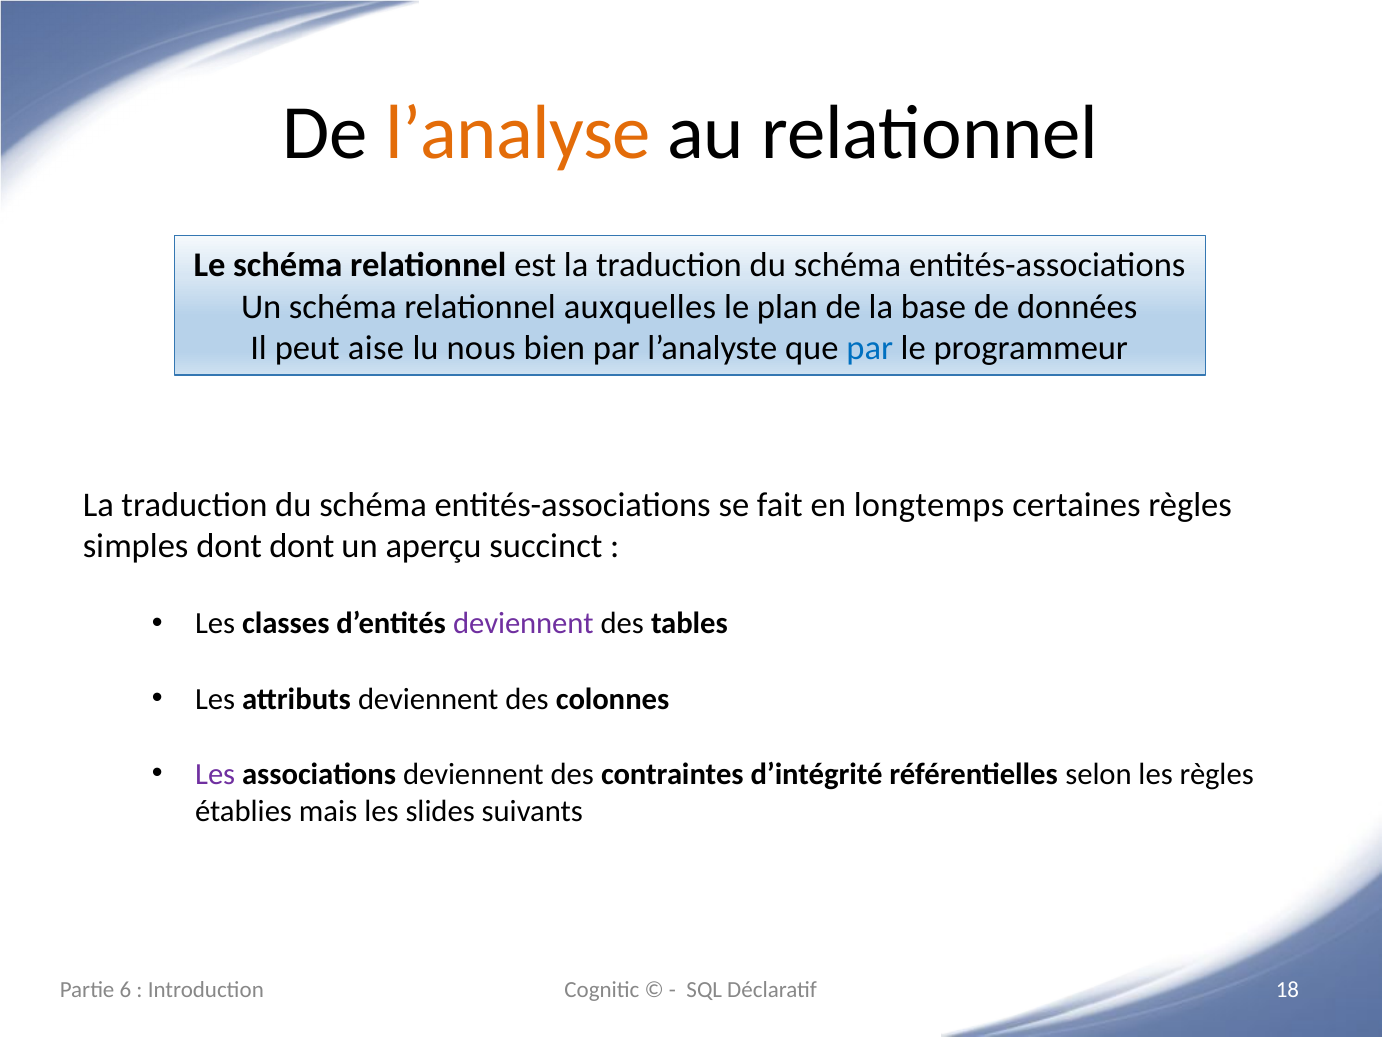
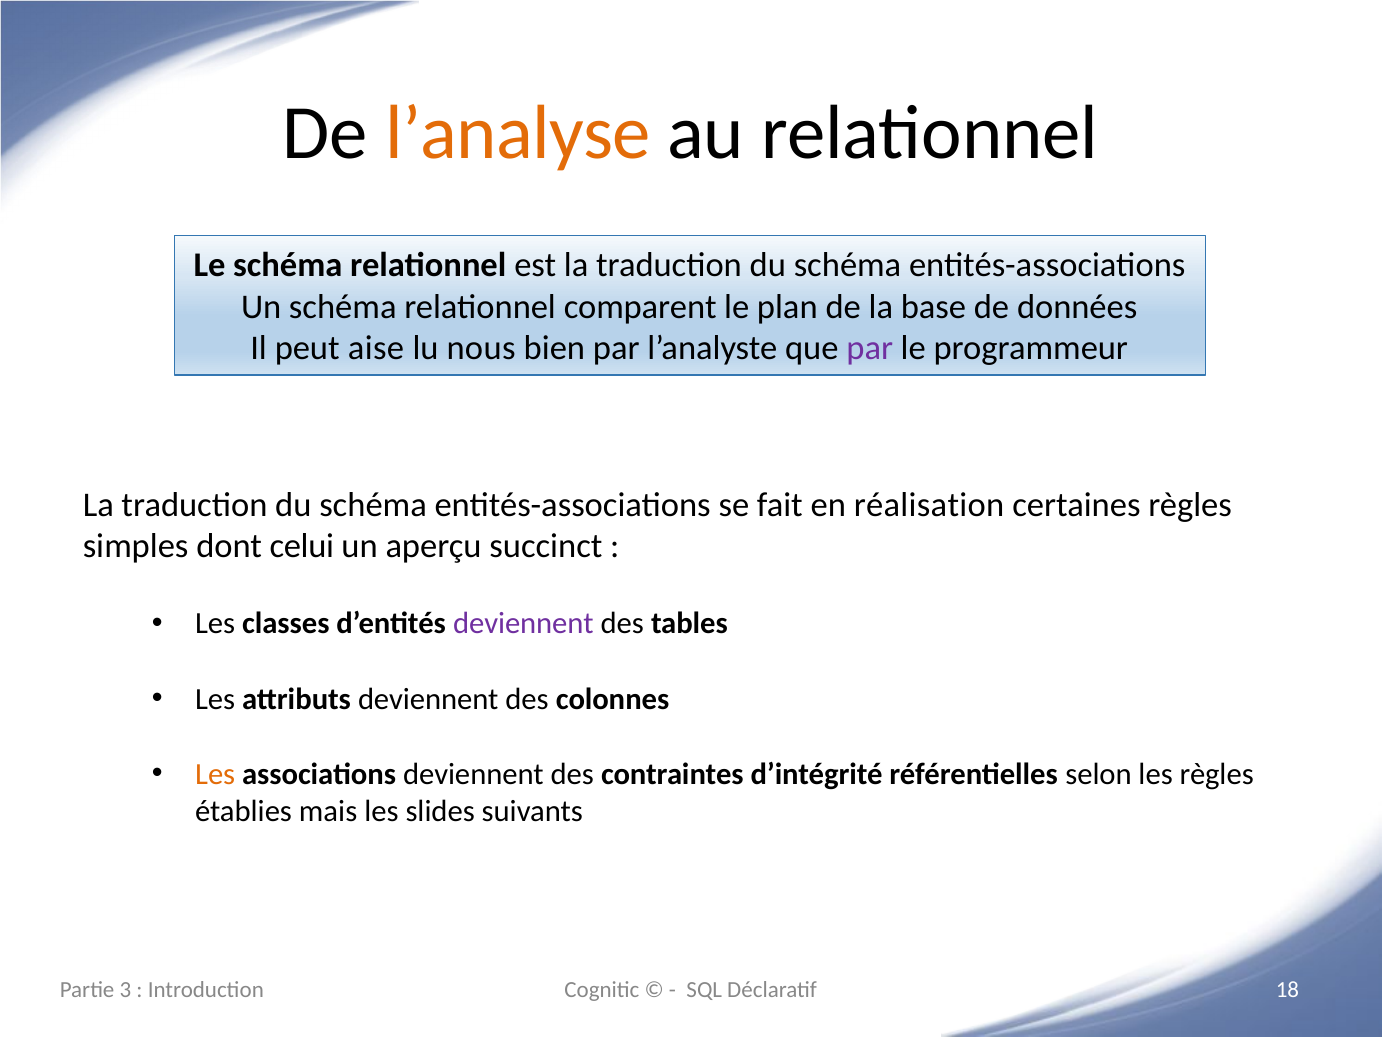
auxquelles: auxquelles -> comparent (640, 307)
par colour: blue -> purple (870, 348)
longtemps: longtemps -> réalisation (929, 505)
dont dont: dont -> celui (302, 546)
Les colour: purple -> orange (215, 774)
6: 6 -> 3 (125, 990)
